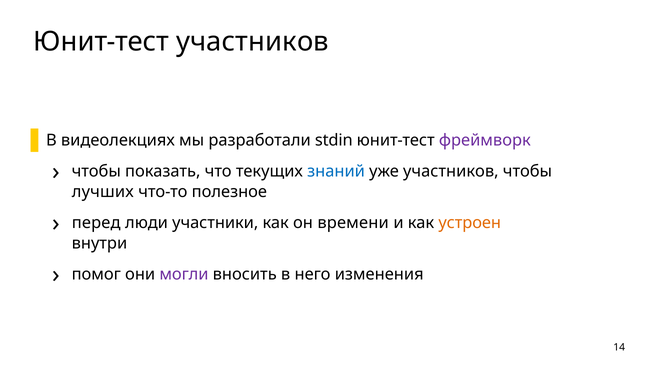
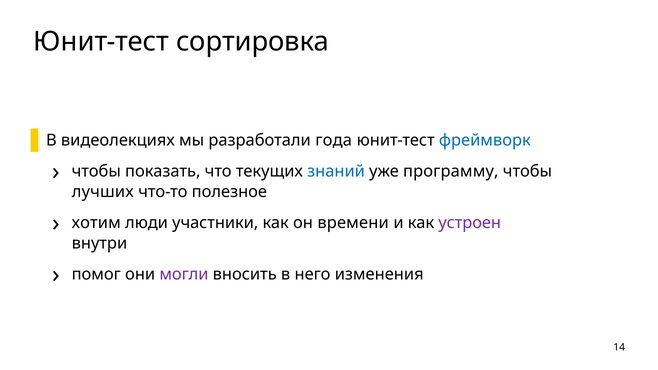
Юнит-тест участников: участников -> сортировка (253, 42)
stdin: stdin -> года (334, 141)
фреймворк colour: purple -> blue (485, 141)
уже участников: участников -> программу (451, 171)
перед: перед -> хотим (96, 223)
устроен colour: orange -> purple (470, 223)
